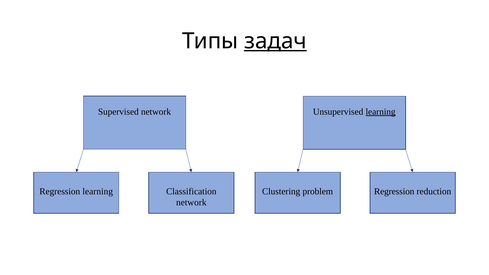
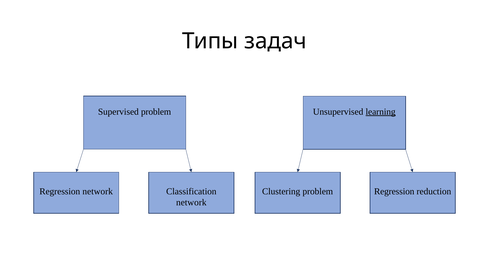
задач underline: present -> none (275, 41)
Supervised network: network -> problem (156, 112)
Regression learning: learning -> network (98, 192)
